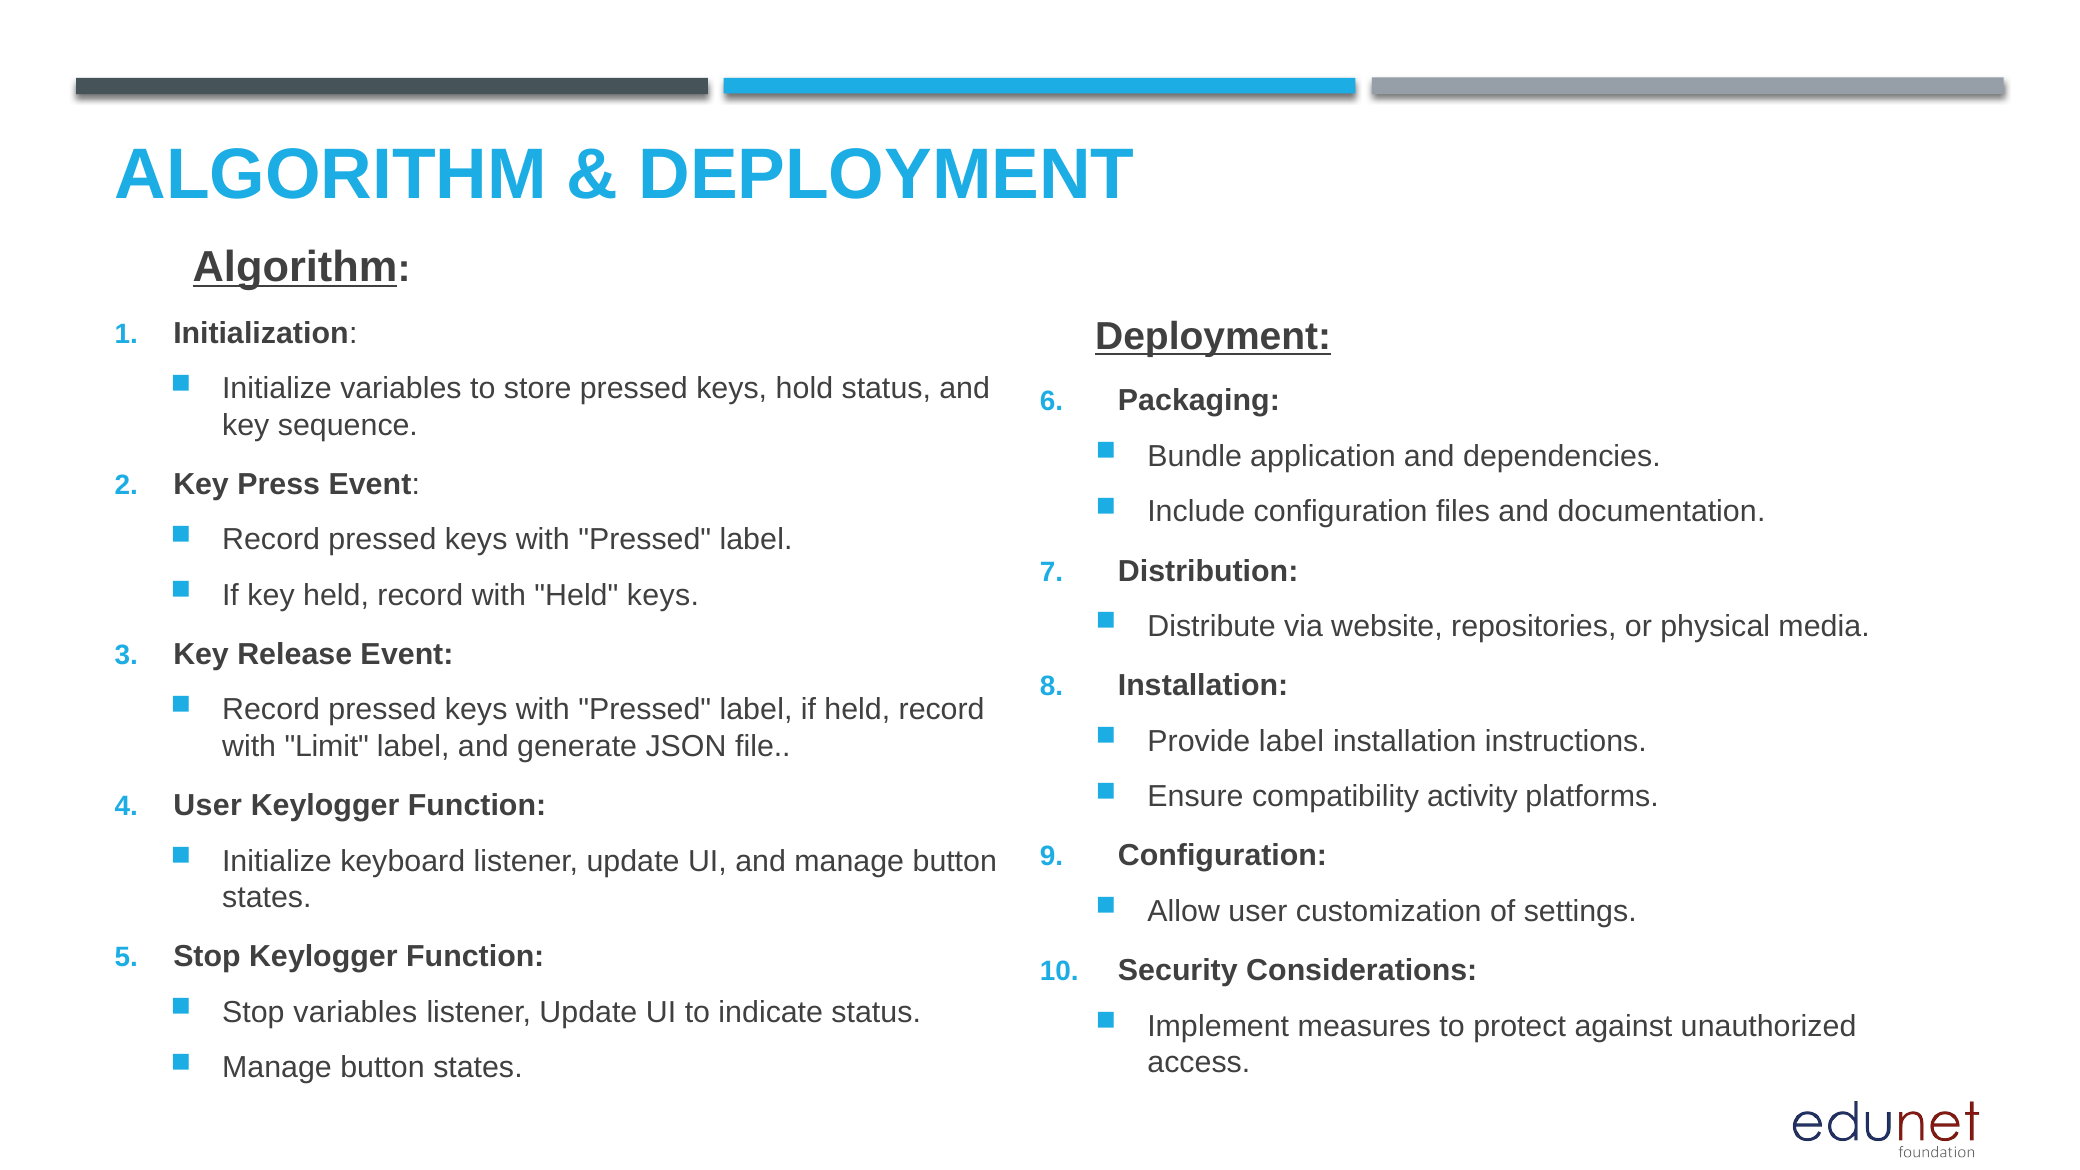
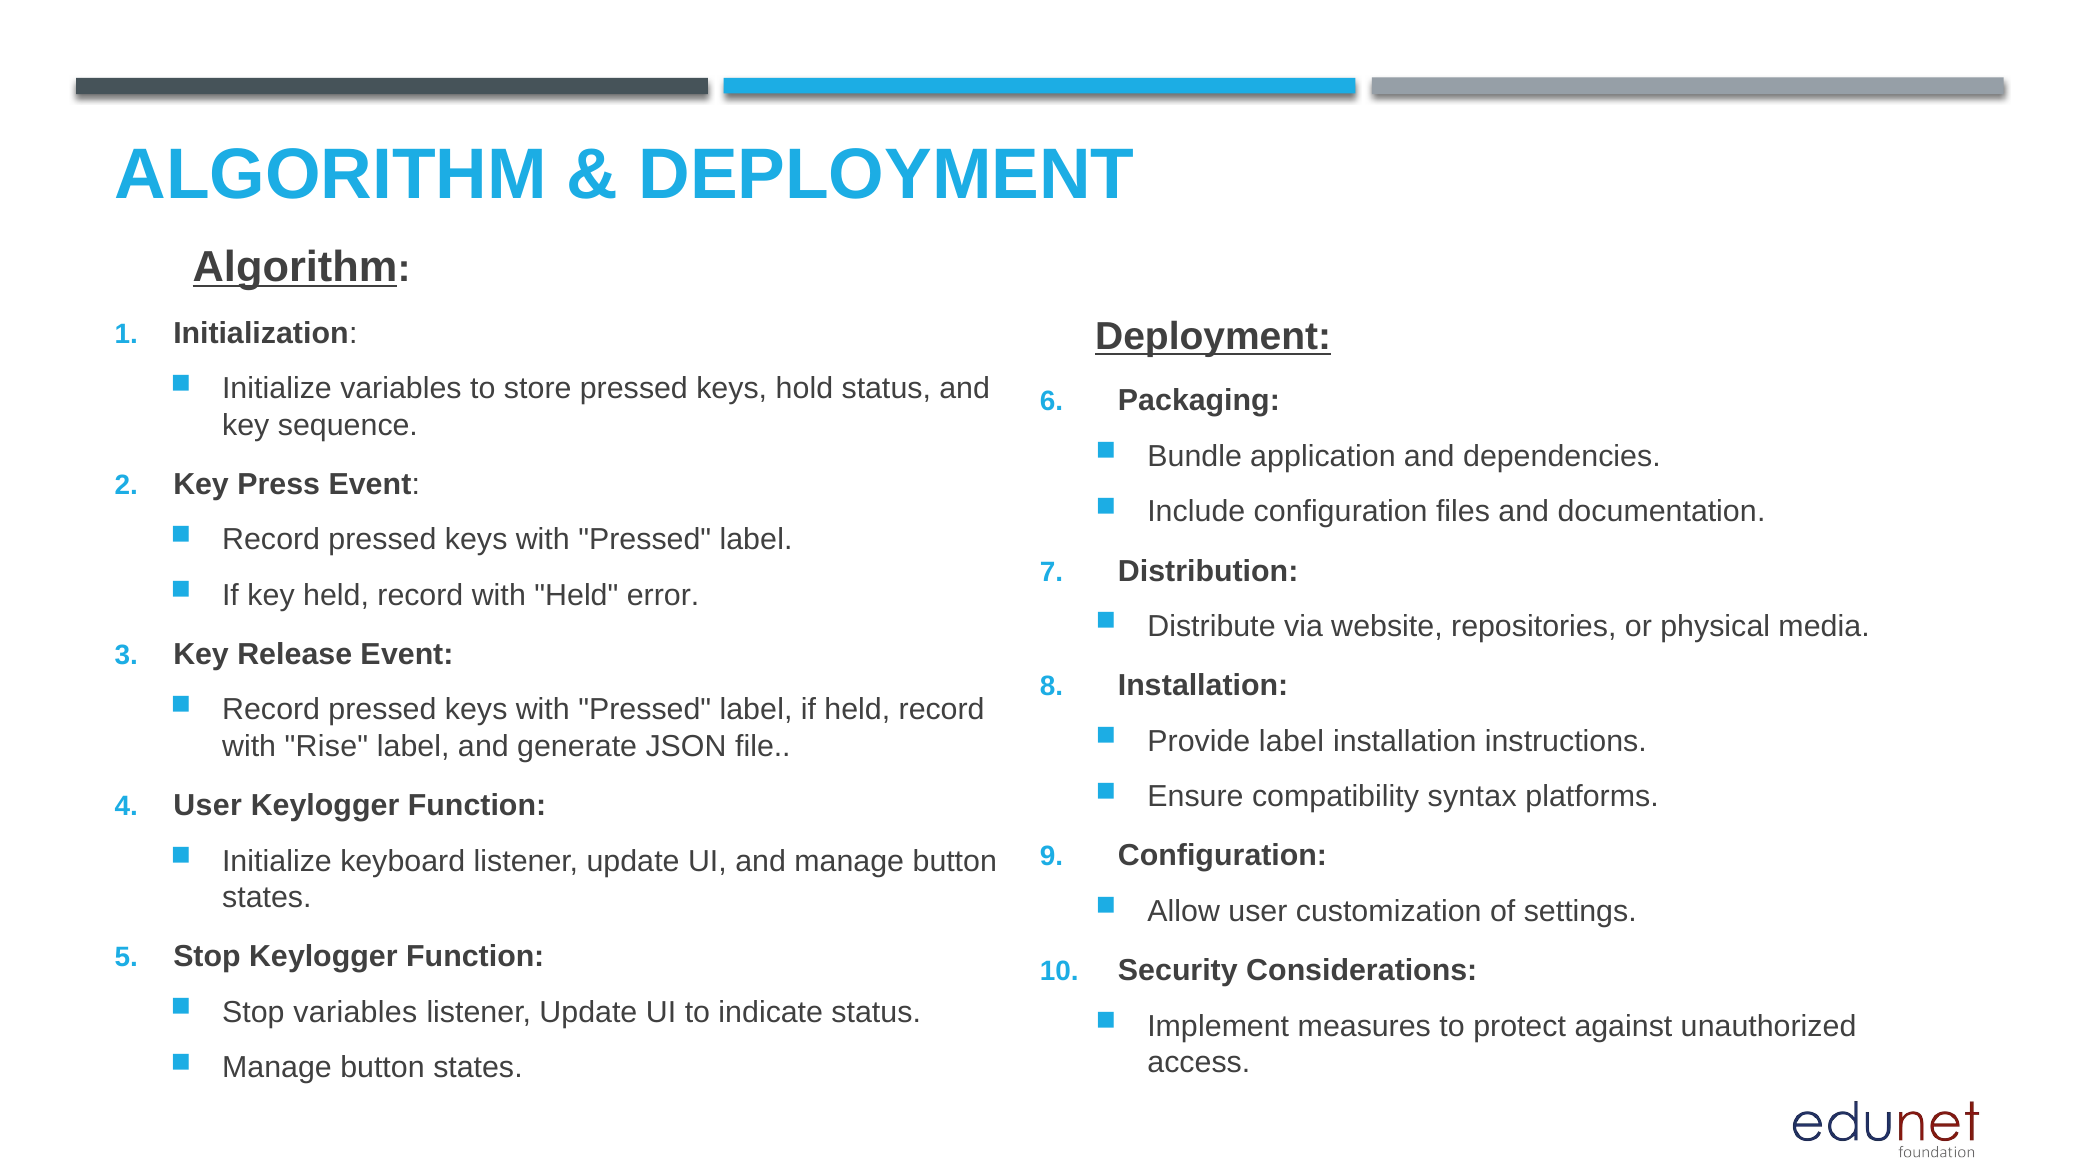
Held keys: keys -> error (663, 595)
Limit: Limit -> Rise (326, 746)
activity: activity -> syntax (1472, 797)
